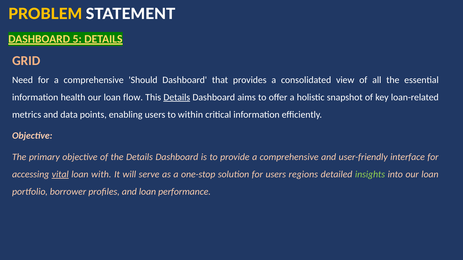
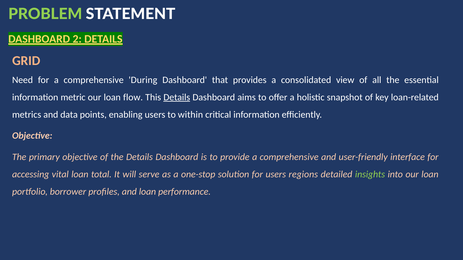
PROBLEM colour: yellow -> light green (45, 14)
5: 5 -> 2 (77, 39)
Should: Should -> During (143, 80)
health: health -> metric (73, 97)
vital underline: present -> none (60, 175)
with: with -> total (101, 175)
